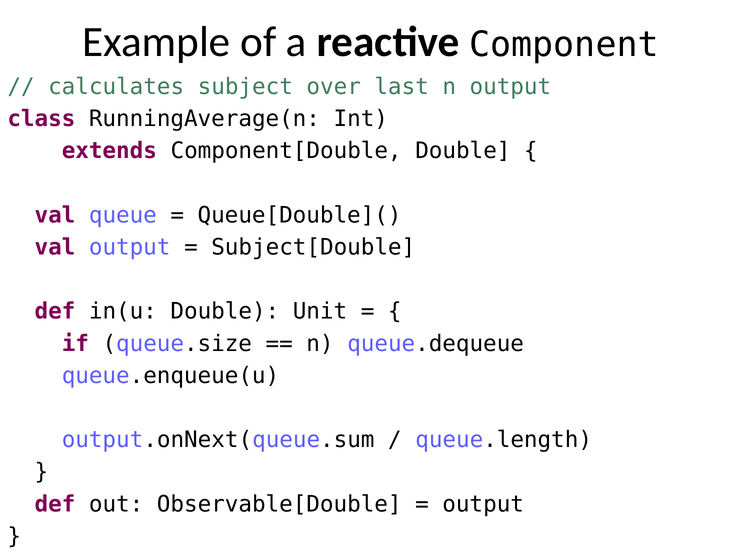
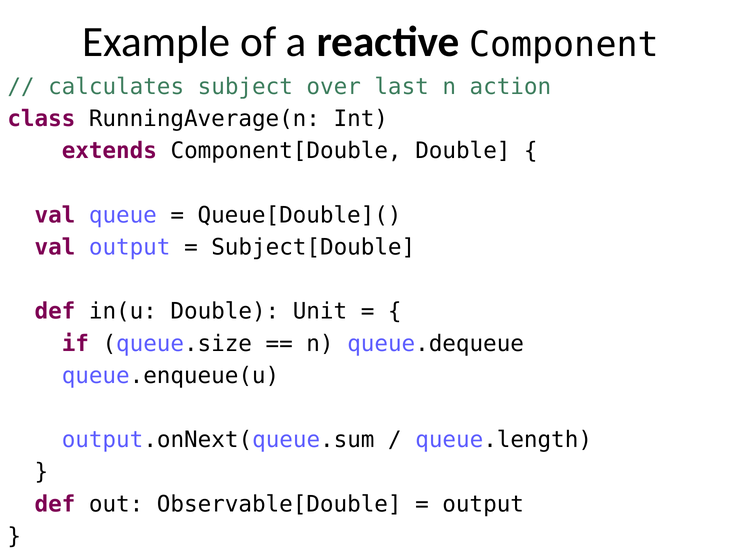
n output: output -> action (510, 87)
